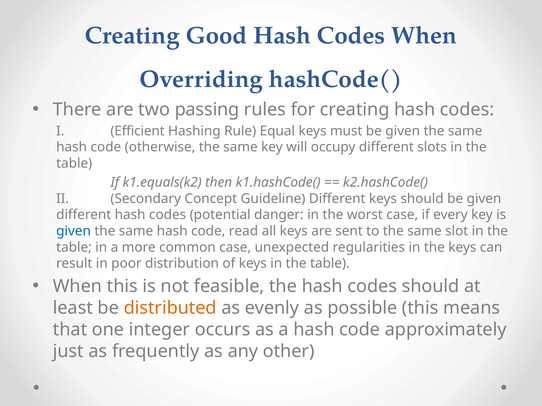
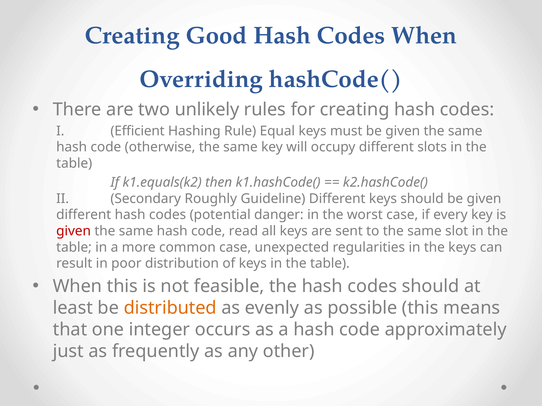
passing: passing -> unlikely (207, 110)
Concept: Concept -> Roughly (211, 199)
given colour: blue -> red (74, 231)
